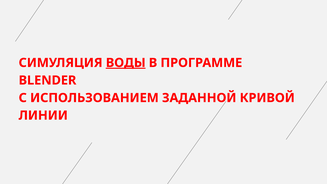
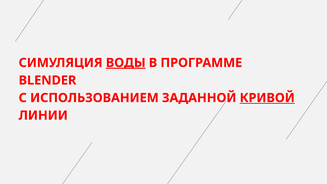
КРИВОЙ underline: none -> present (267, 98)
